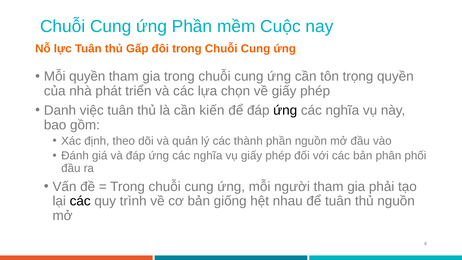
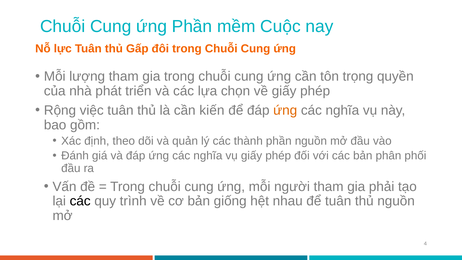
Mỗi quyền: quyền -> lượng (87, 76)
Danh: Danh -> Rộng (60, 110)
ứng colour: black -> orange (285, 110)
